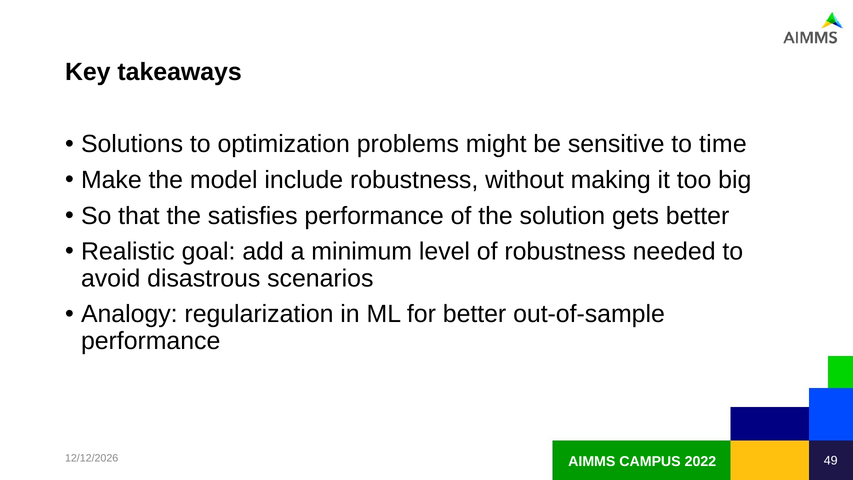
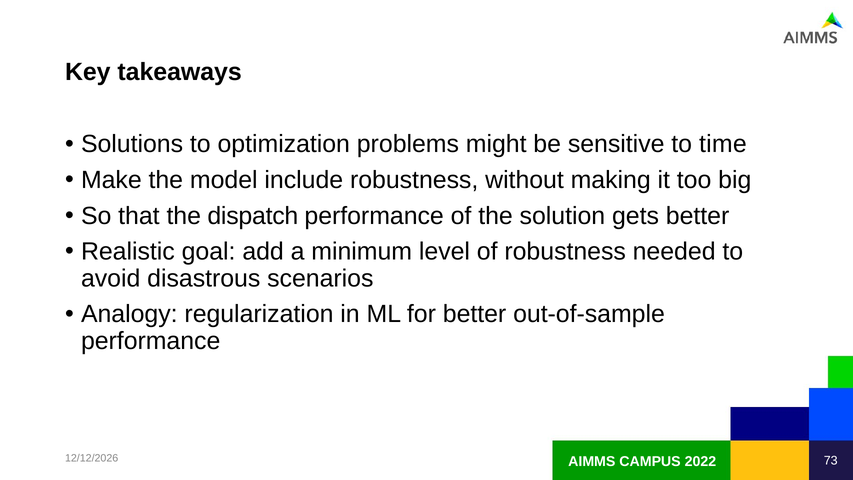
satisfies: satisfies -> dispatch (253, 216)
49: 49 -> 73 (831, 460)
